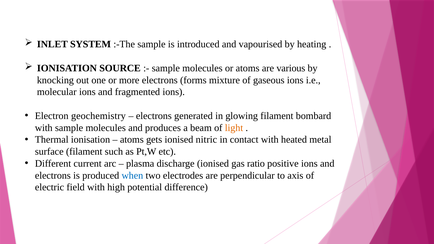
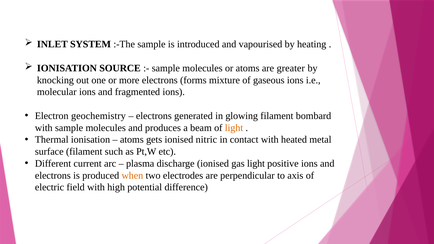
various: various -> greater (291, 68)
gas ratio: ratio -> light (256, 164)
when colour: blue -> orange (132, 176)
